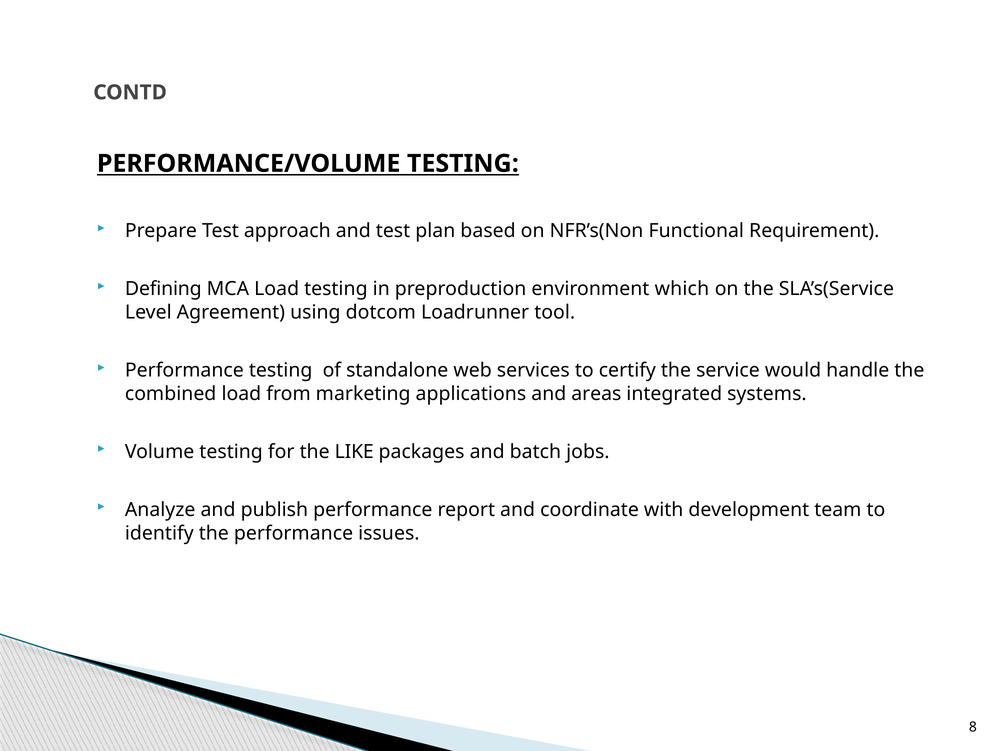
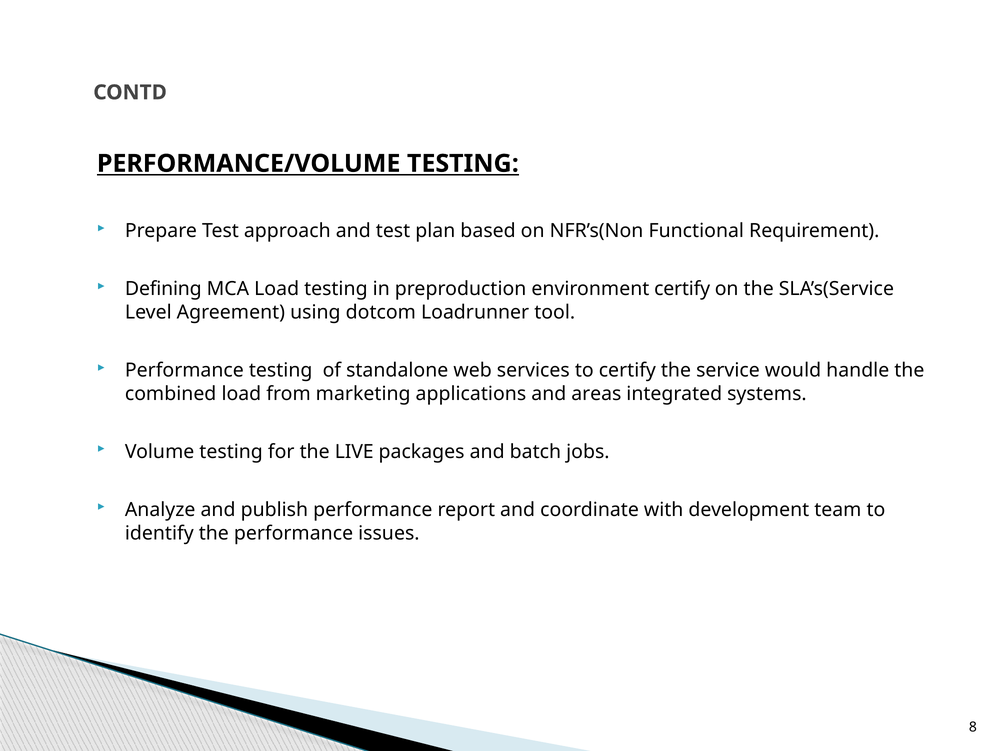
environment which: which -> certify (682, 289)
LIKE: LIKE -> LIVE (354, 452)
